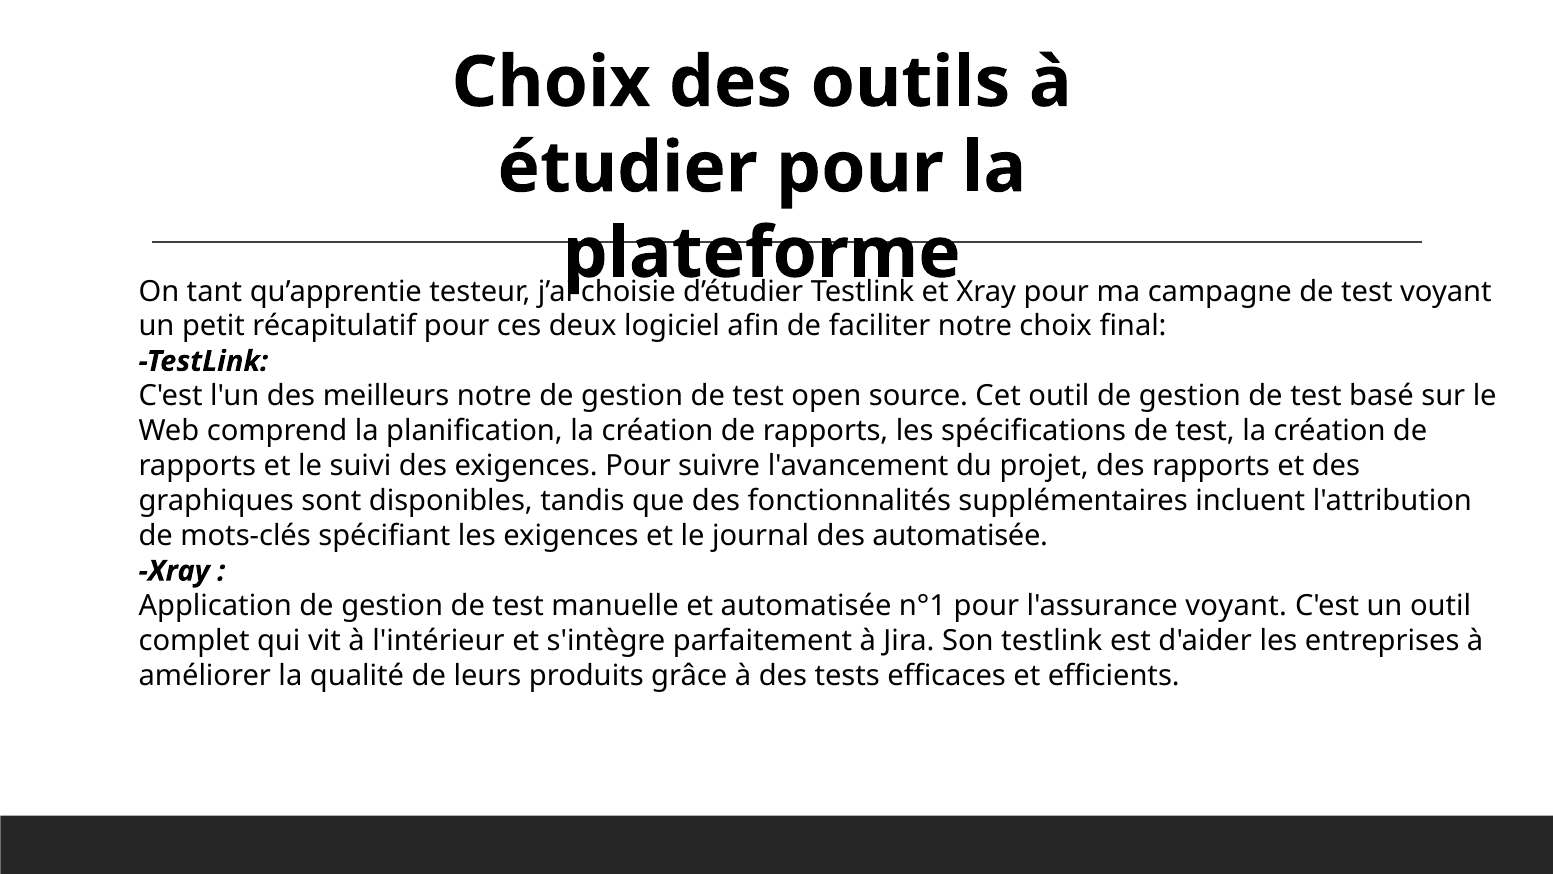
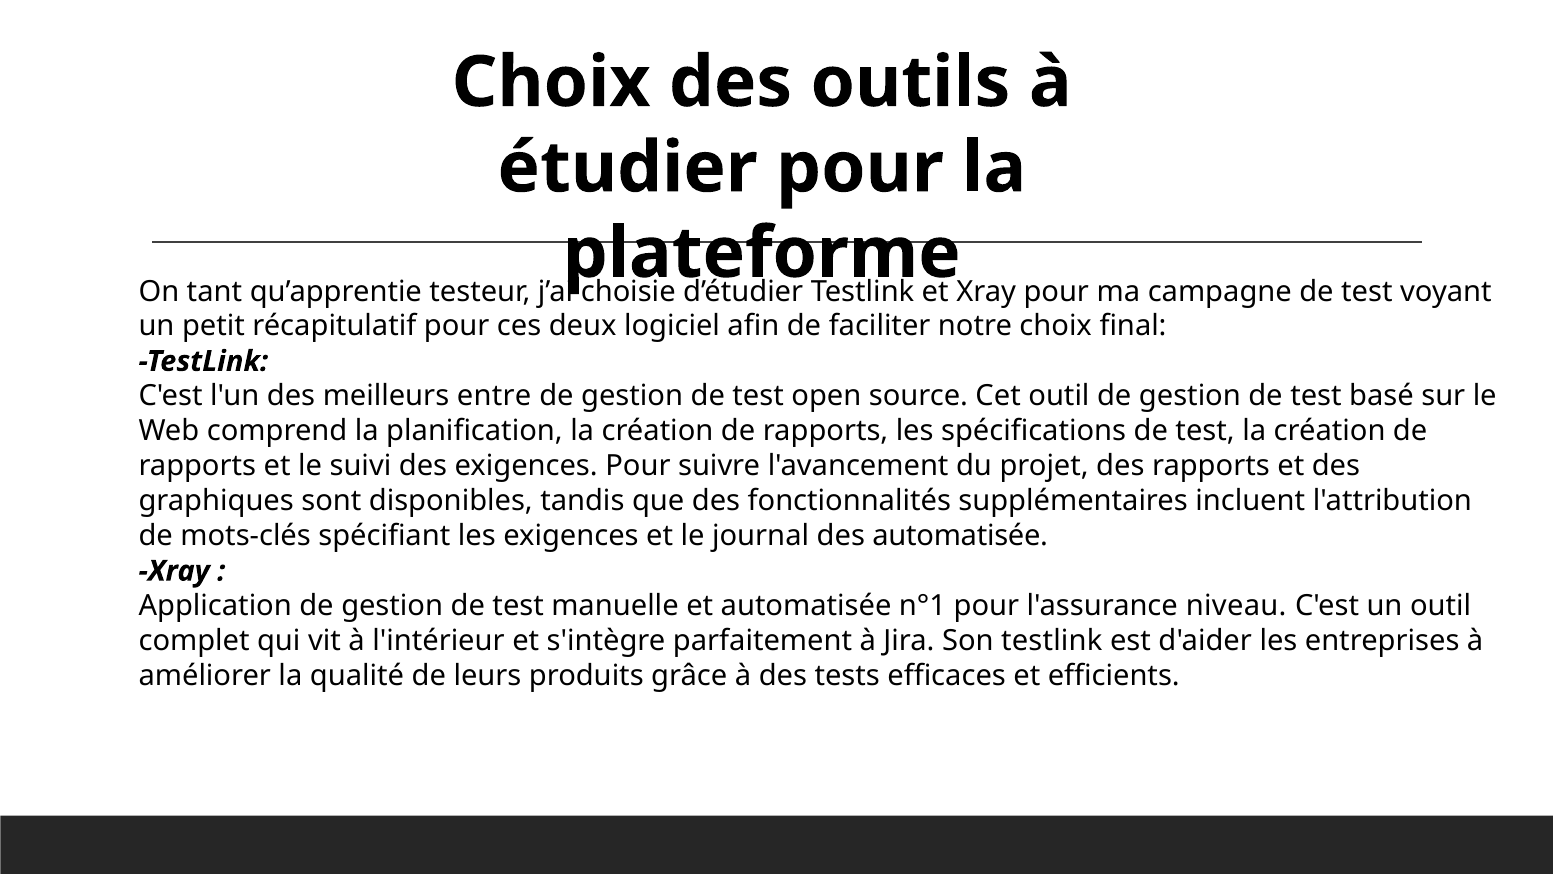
meilleurs notre: notre -> entre (494, 396)
l'assurance voyant: voyant -> niveau (1236, 606)
